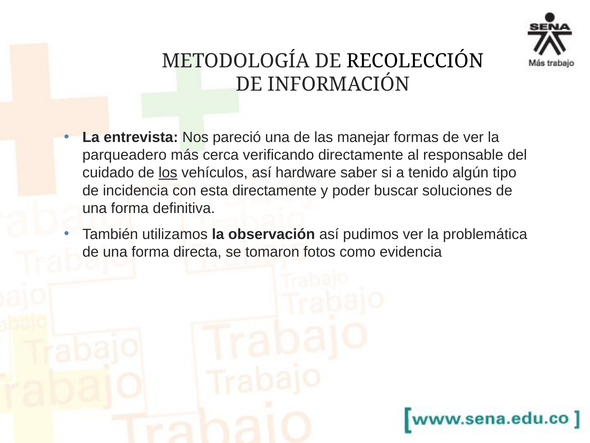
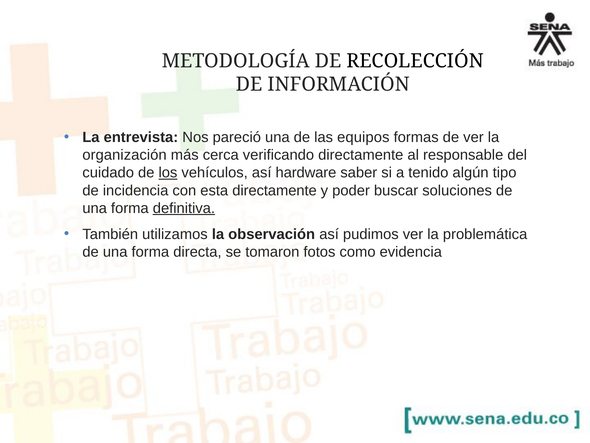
manejar: manejar -> equipos (363, 137)
parqueadero: parqueadero -> organización (125, 155)
definitiva underline: none -> present (184, 208)
